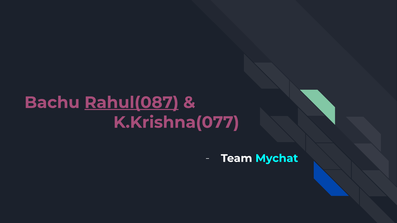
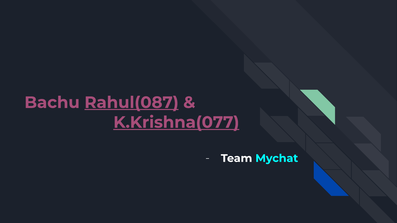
K.Krishna(077 underline: none -> present (176, 123)
